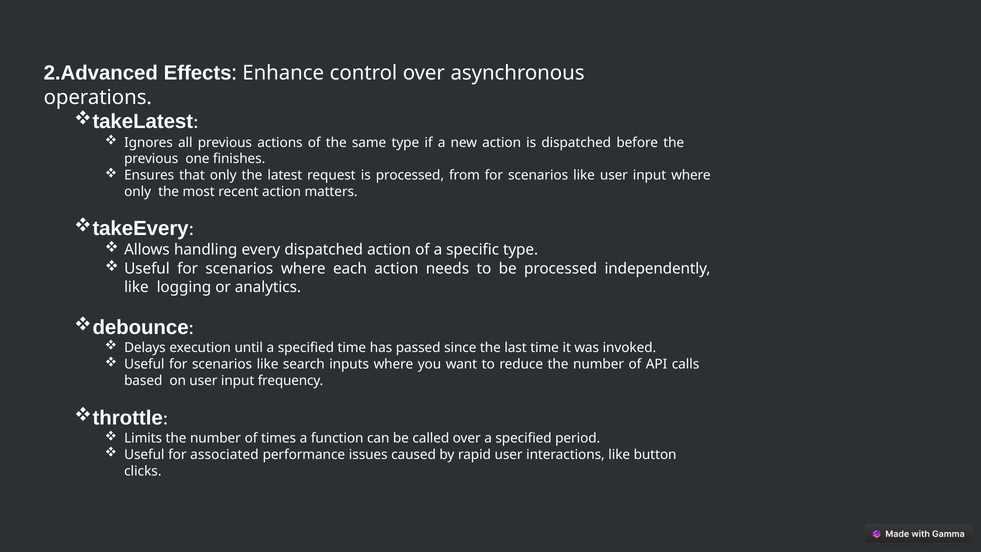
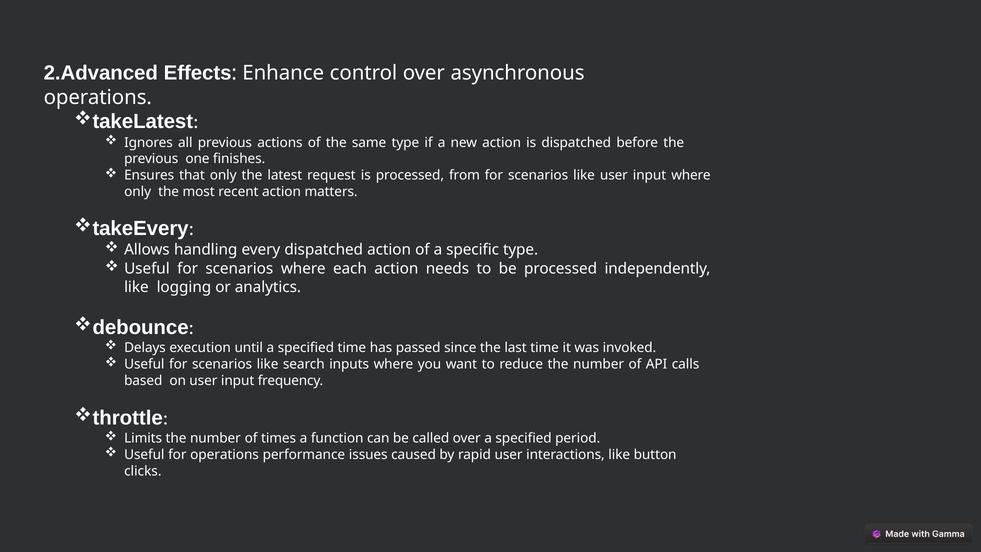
for associated: associated -> operations (225, 455)
